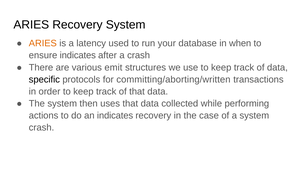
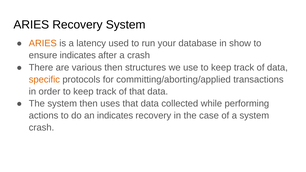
when: when -> show (240, 43)
various emit: emit -> then (113, 67)
specific colour: black -> orange (44, 79)
committing/aborting/written: committing/aborting/written -> committing/aborting/applied (173, 79)
